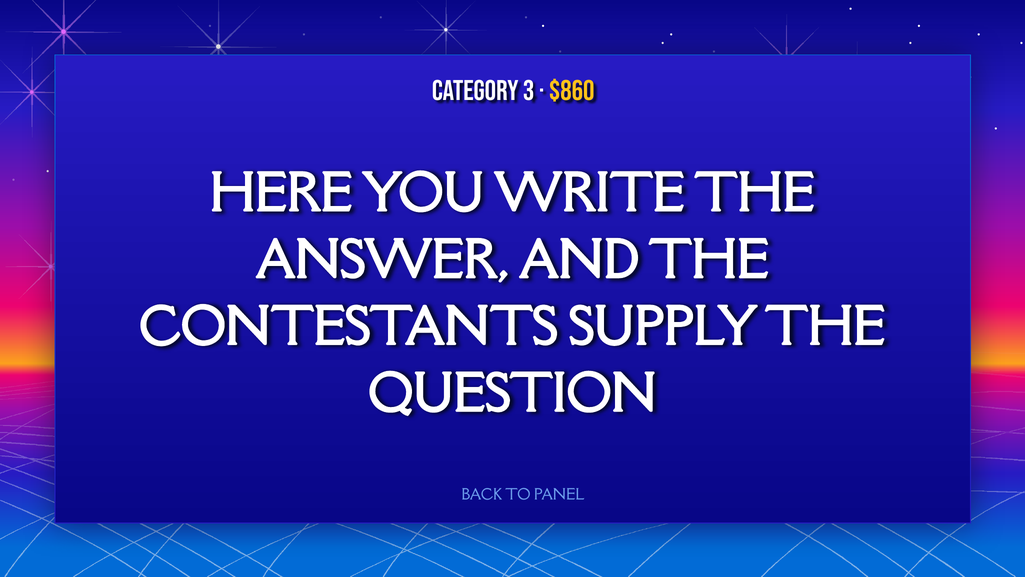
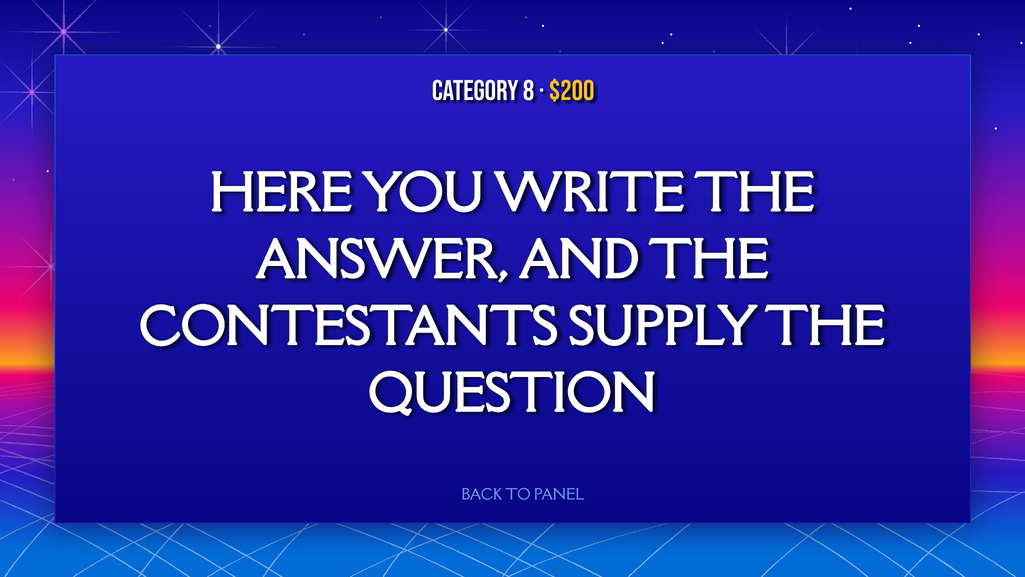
3: 3 -> 8 (529, 91)
$860: $860 -> $200 (572, 91)
